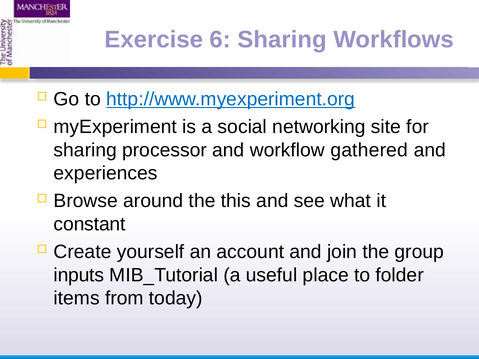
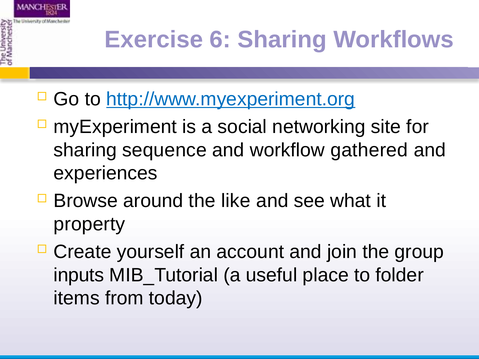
processor: processor -> sequence (164, 150)
this: this -> like (236, 201)
constant: constant -> property (89, 224)
